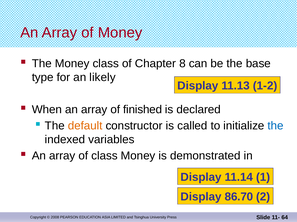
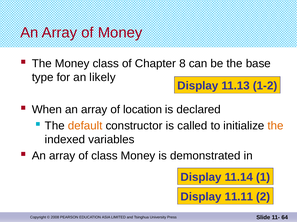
finished: finished -> location (143, 110)
the colour: blue -> orange (276, 126)
86.70: 86.70 -> 11.11 (239, 197)
